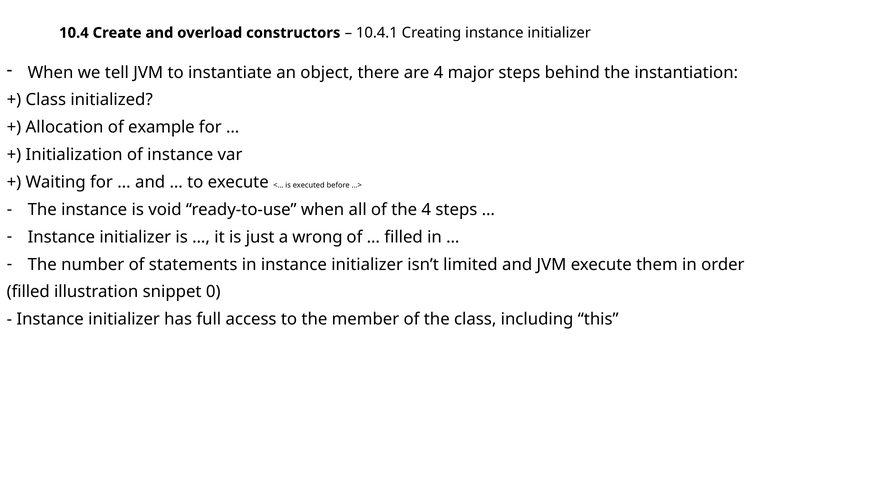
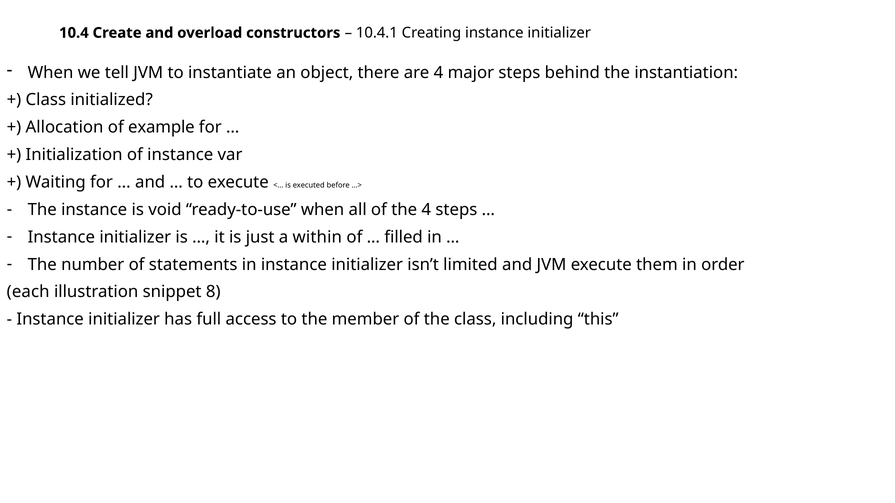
wrong: wrong -> within (317, 237)
filled: filled -> each (28, 292)
0: 0 -> 8 (213, 292)
